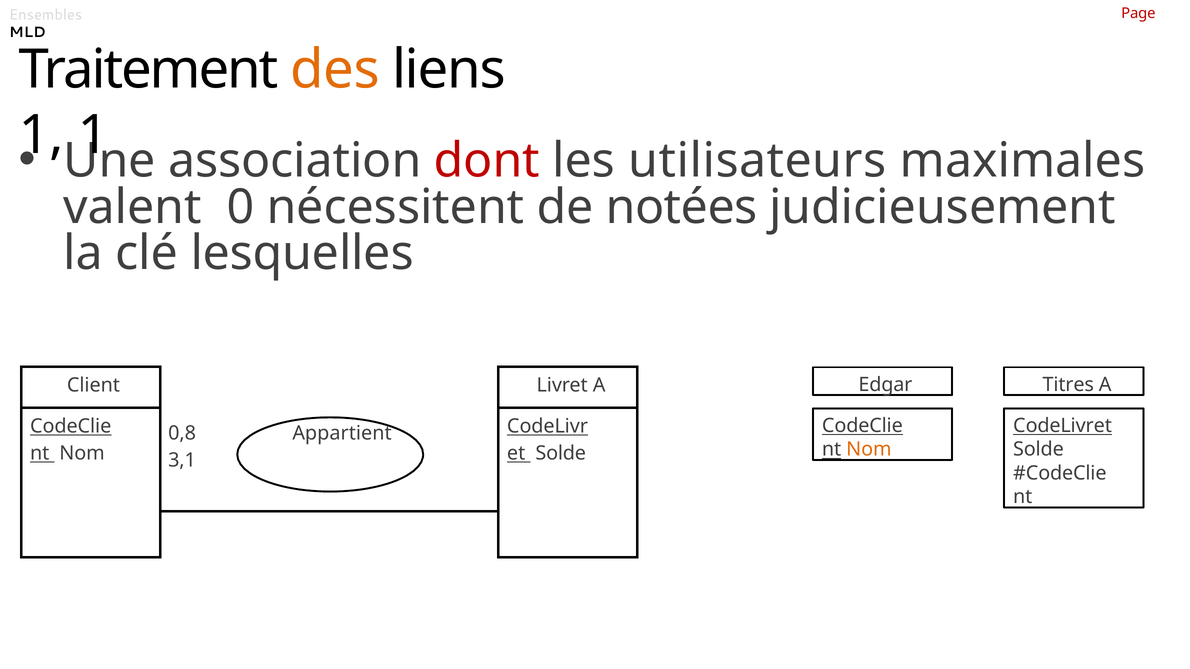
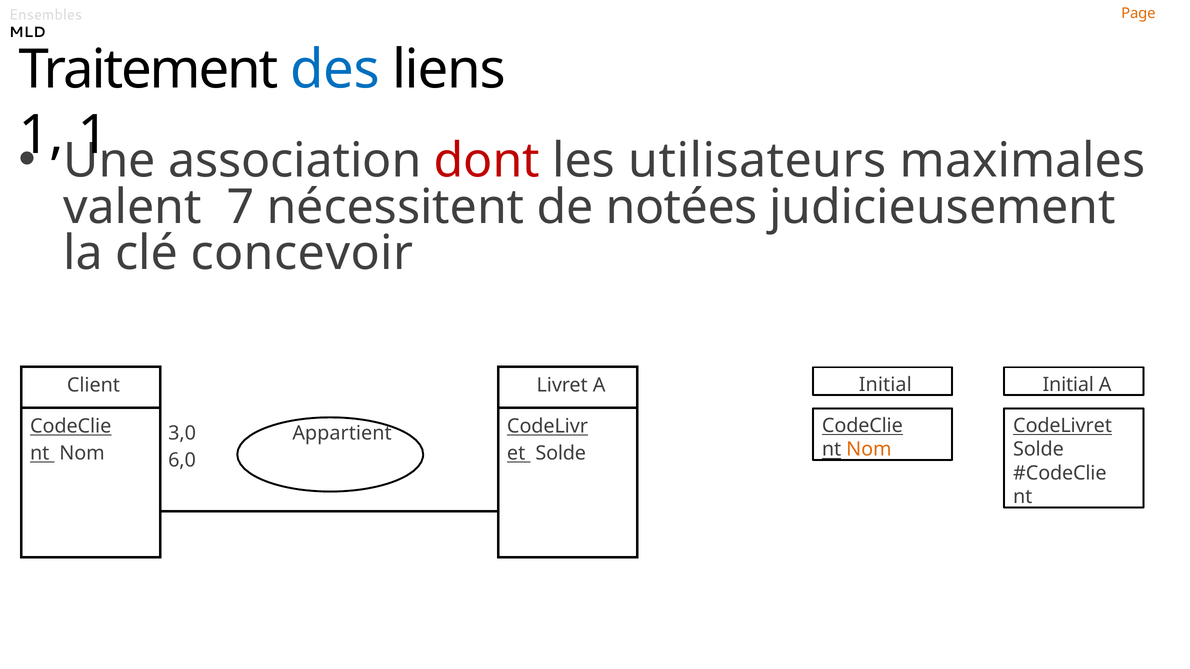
Page colour: red -> orange (1138, 13)
des colour: orange -> blue (335, 70)
0: 0 -> 7 (240, 207)
lesquelles: lesquelles -> concevoir (302, 254)
Edgar: Edgar -> Initial (885, 385)
Titres: Titres -> Initial (1068, 385)
0,8: 0,8 -> 3,0 (182, 433)
3,1: 3,1 -> 6,0 (182, 460)
